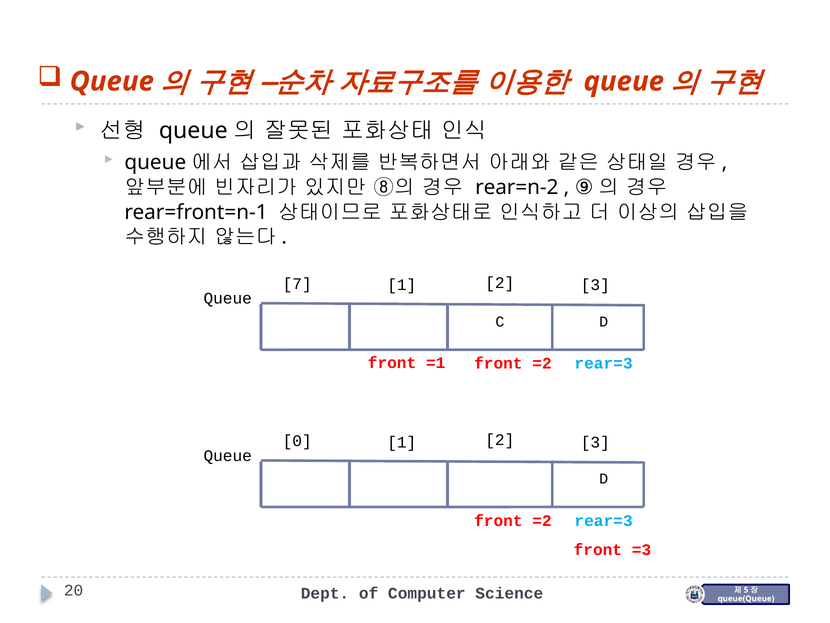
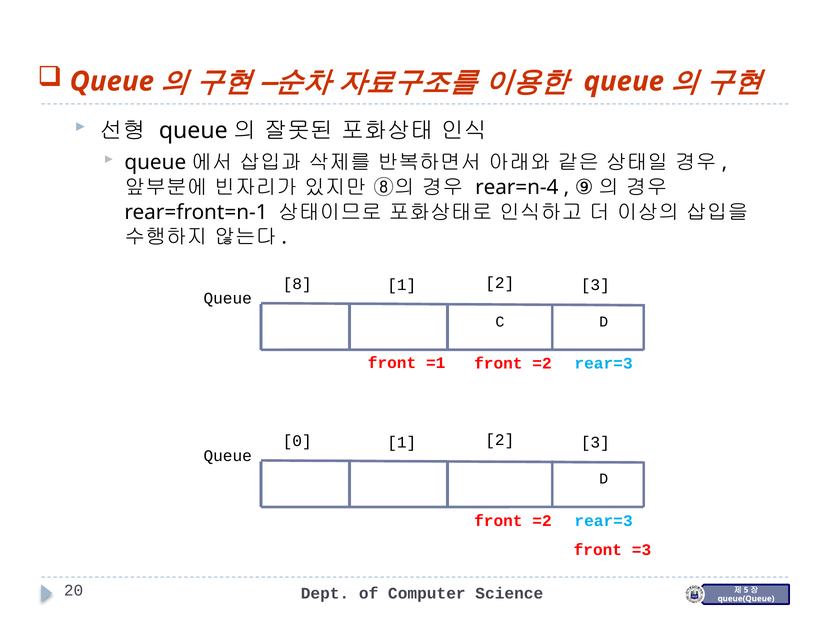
rear=n-2: rear=n-2 -> rear=n-4 (517, 187)
7: 7 -> 8 (297, 283)
